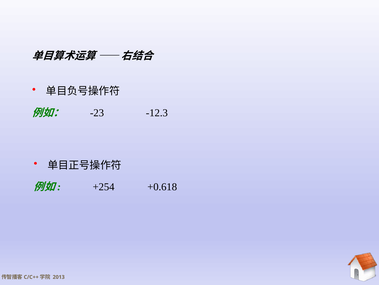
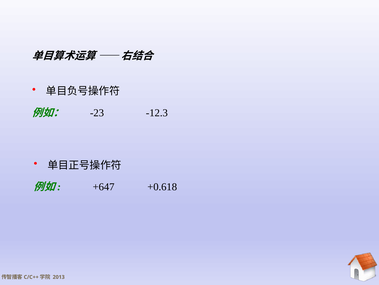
+254: +254 -> +647 (104, 186)
